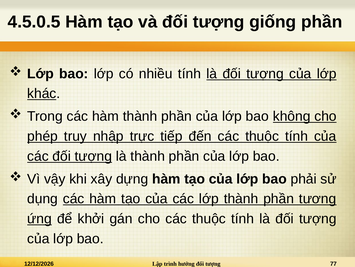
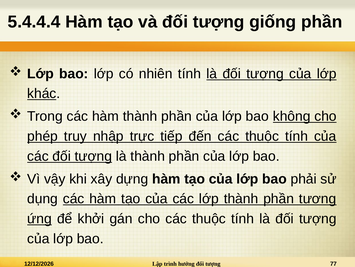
4.5.0.5: 4.5.0.5 -> 5.4.4.4 (34, 22)
nhiều: nhiều -> nhiên (156, 74)
